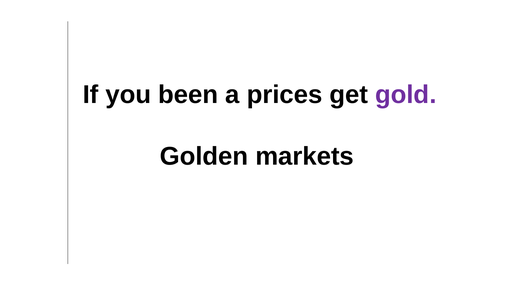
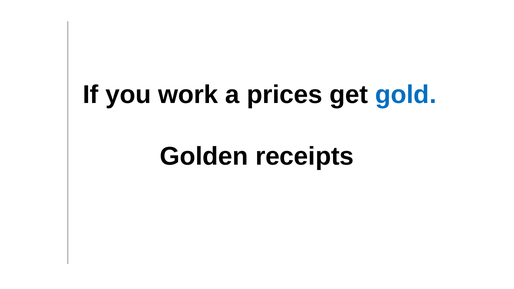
been: been -> work (188, 95)
gold colour: purple -> blue (406, 95)
markets: markets -> receipts (305, 156)
